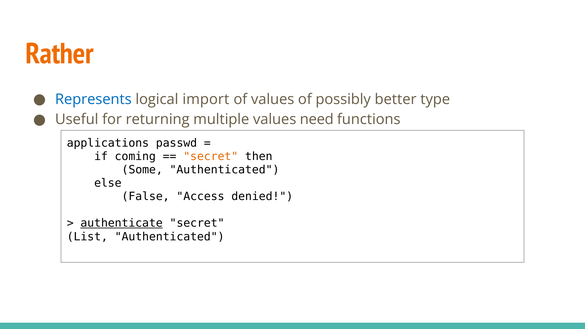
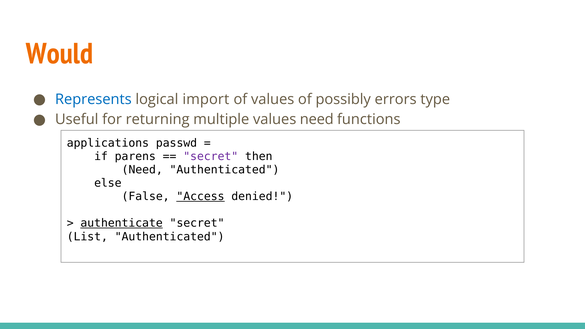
Rather: Rather -> Would (59, 54)
better: better -> errors (396, 99)
coming: coming -> parens (135, 156)
secret colour: orange -> purple (211, 156)
Some: Some -> Need (142, 170)
Access underline: none -> present (200, 197)
